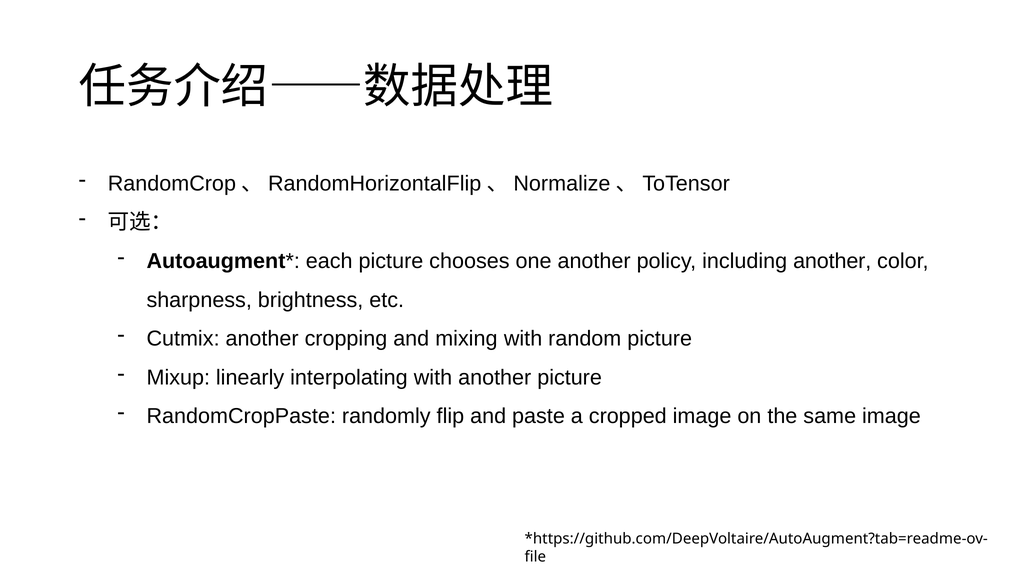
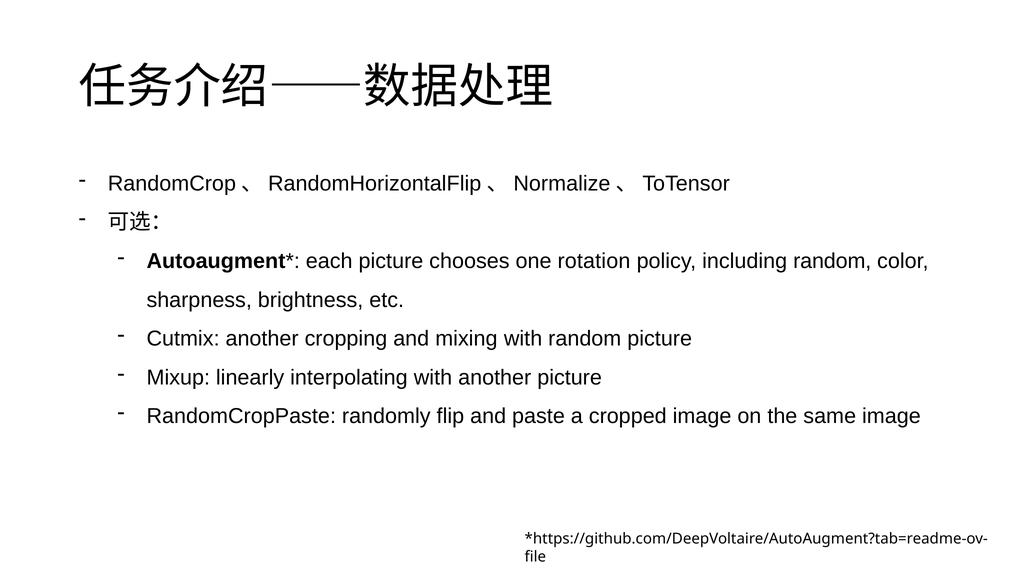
one another: another -> rotation (594, 261)
including another: another -> random (832, 261)
